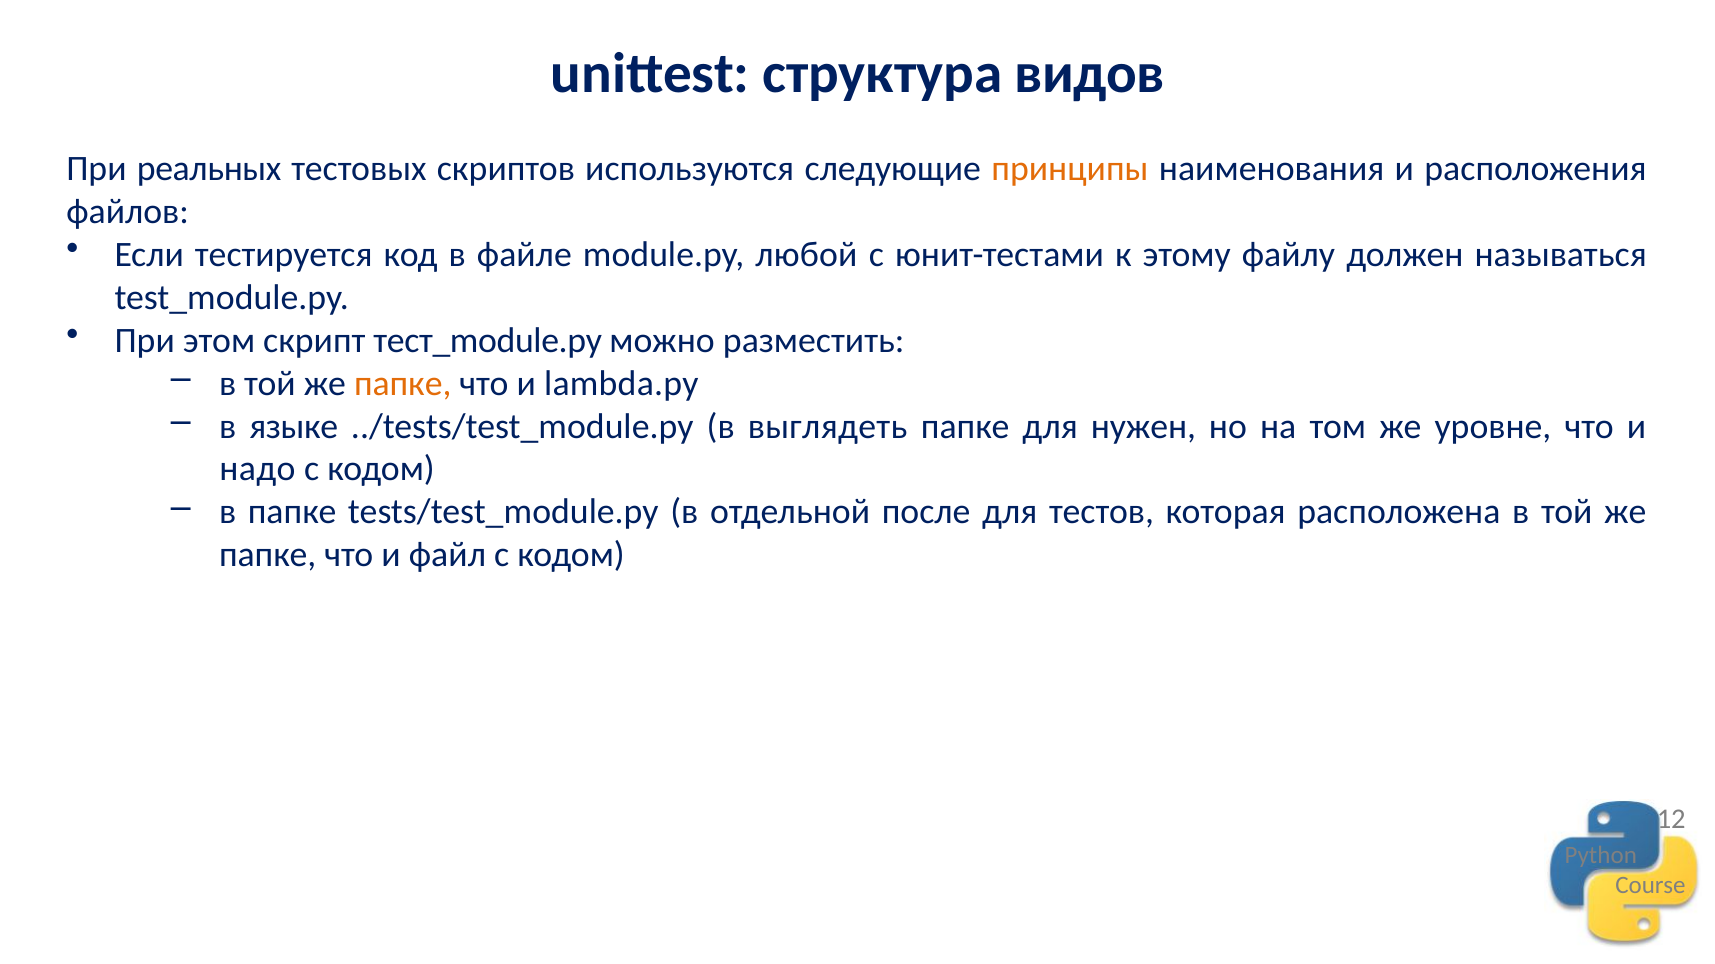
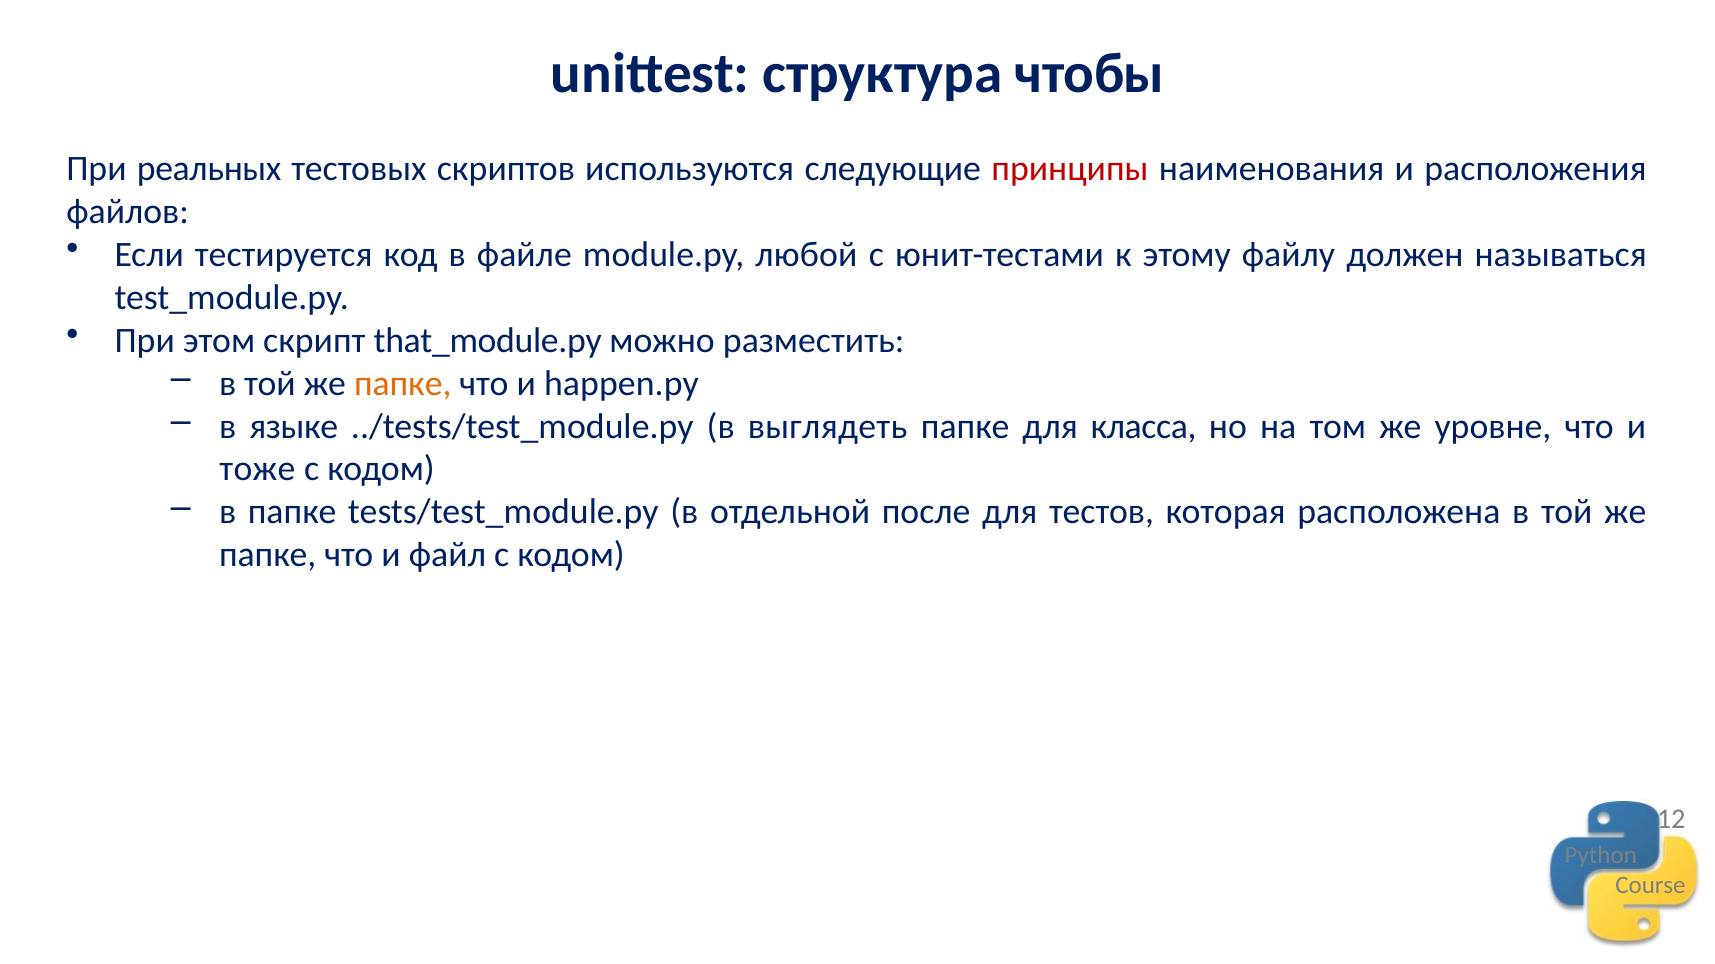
видов: видов -> чтобы (1090, 74)
принципы colour: orange -> red (1070, 169)
тест_module.py: тест_module.py -> that_module.py (488, 341)
lambda.py: lambda.py -> happen.py (621, 384)
нужен: нужен -> класса (1144, 427)
надо: надо -> тоже (257, 469)
